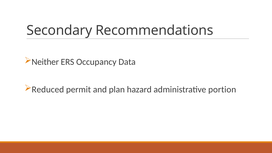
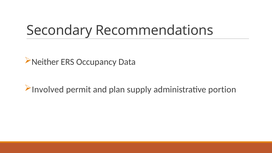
Reduced: Reduced -> Involved (48, 89)
hazard: hazard -> supply (139, 89)
